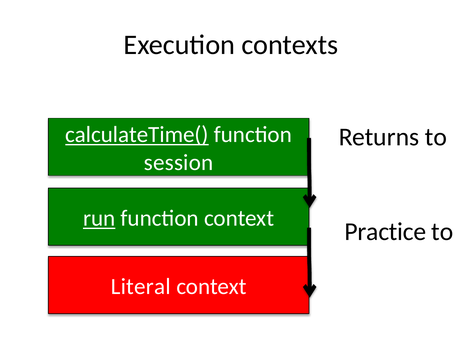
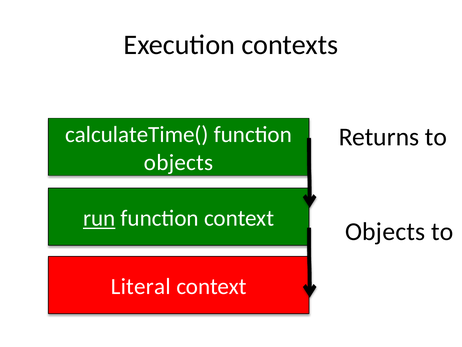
calculateTime( underline: present -> none (137, 134)
session: session -> objects (179, 162)
Practice: Practice -> Objects (385, 231)
